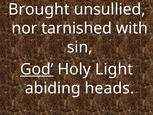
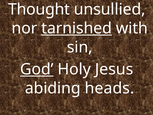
Brought: Brought -> Thought (39, 9)
tarnished underline: none -> present (77, 28)
Light: Light -> Jesus (114, 69)
